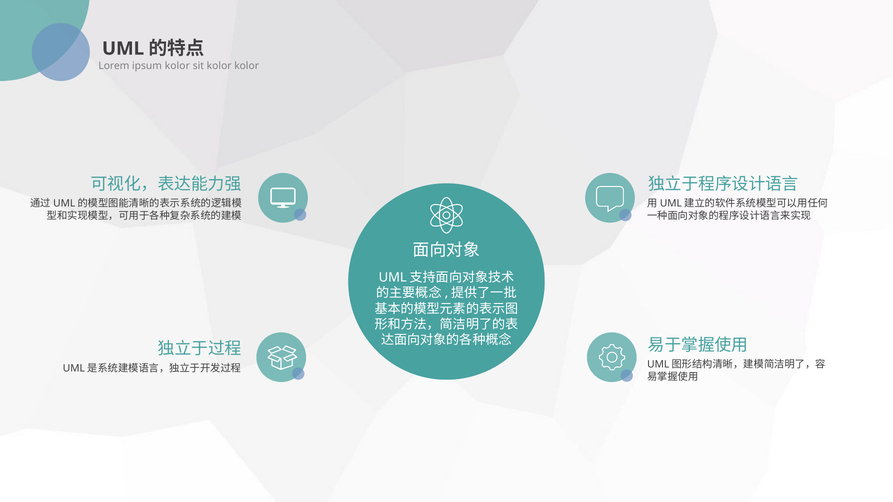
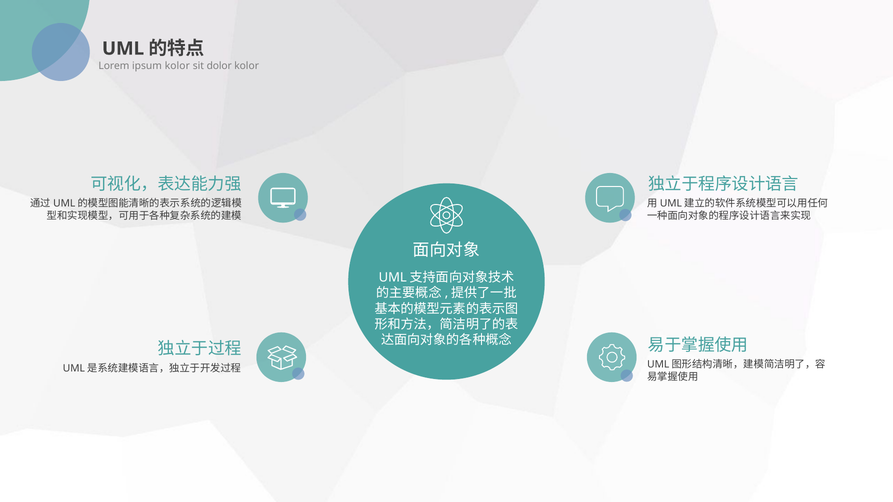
sit kolor: kolor -> dolor (219, 66)
